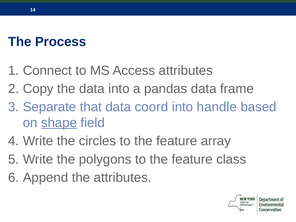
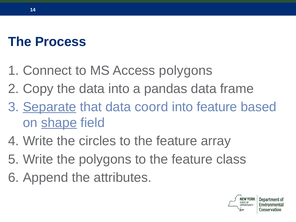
Access attributes: attributes -> polygons (186, 70)
Separate underline: none -> present (50, 107)
into handle: handle -> feature (217, 107)
